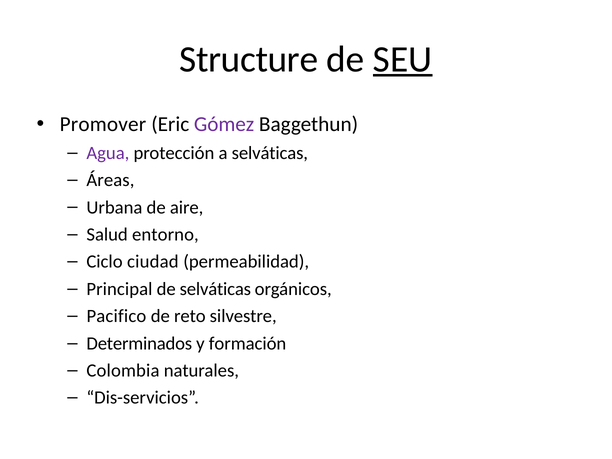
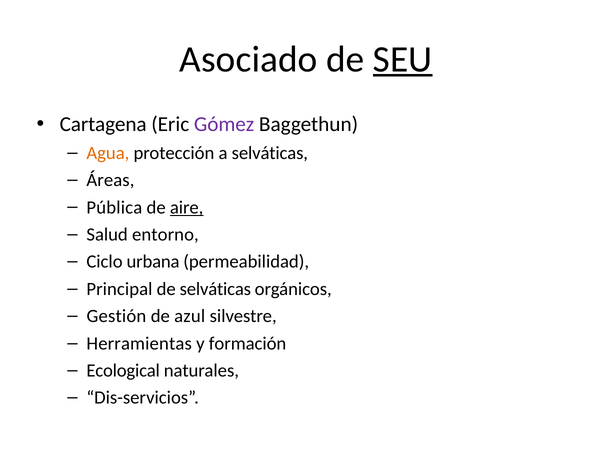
Structure: Structure -> Asociado (249, 59)
Promover: Promover -> Cartagena (103, 124)
Agua colour: purple -> orange (108, 153)
Urbana: Urbana -> Pública (114, 207)
aire underline: none -> present (187, 207)
ciudad: ciudad -> urbana (153, 262)
Pacifico: Pacifico -> Gestión (116, 316)
reto: reto -> azul (190, 316)
Determinados: Determinados -> Herramientas (139, 343)
Colombia: Colombia -> Ecological (123, 371)
